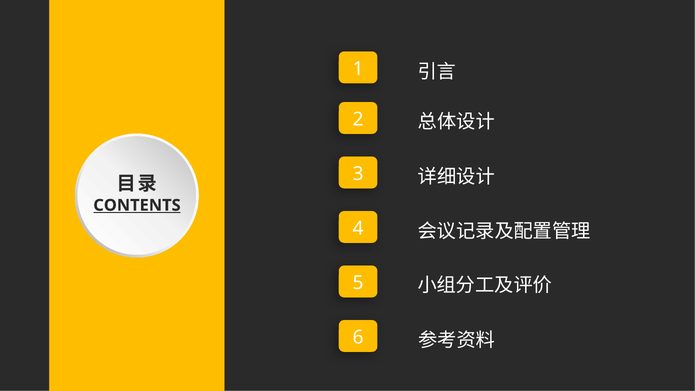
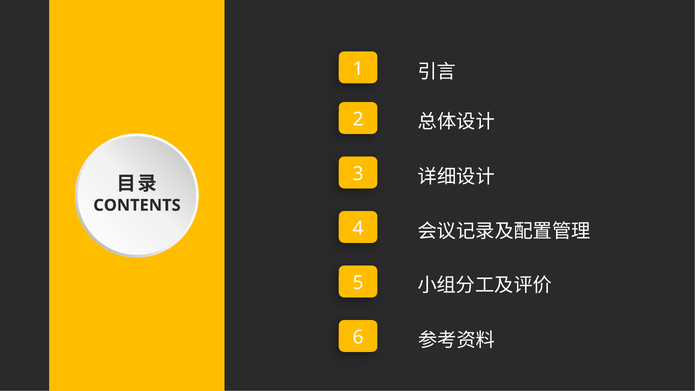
CONTENTS underline: present -> none (137, 205)
